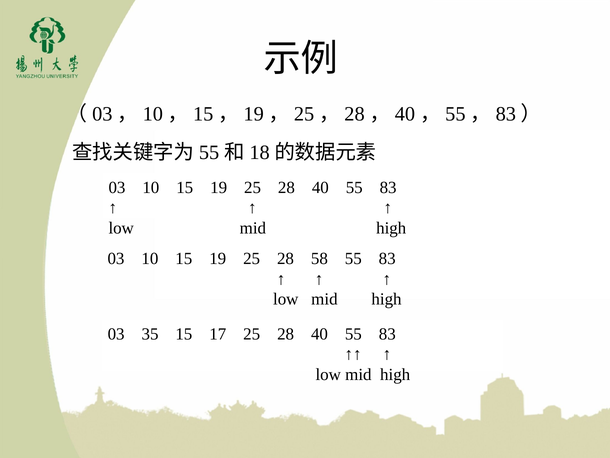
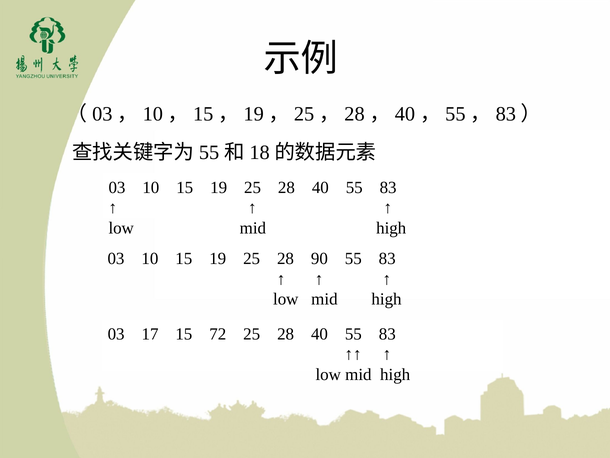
58: 58 -> 90 (319, 258)
35: 35 -> 17 (150, 334)
17: 17 -> 72 (218, 334)
